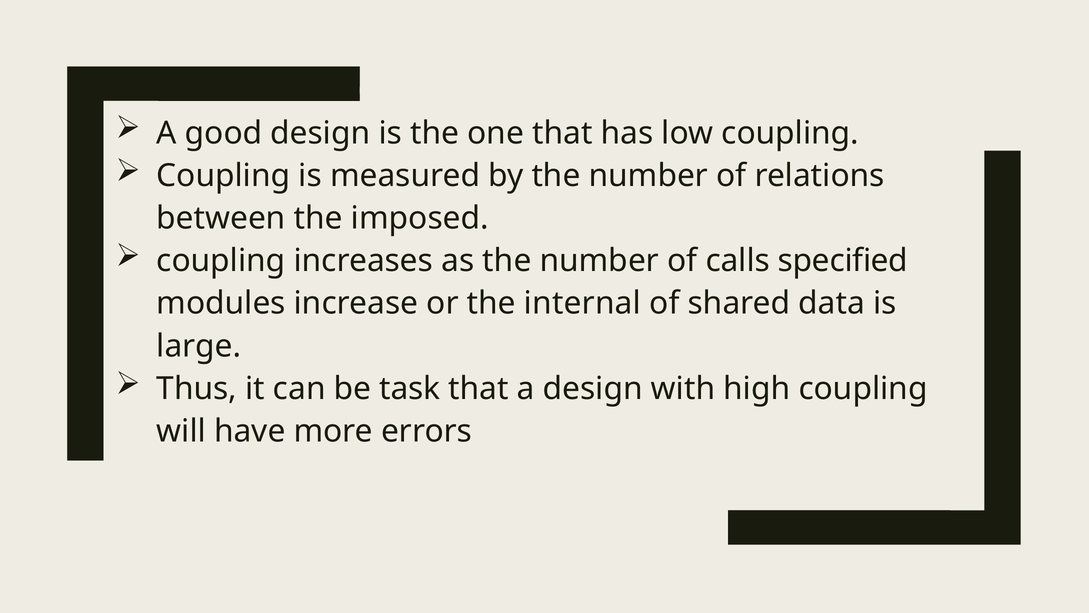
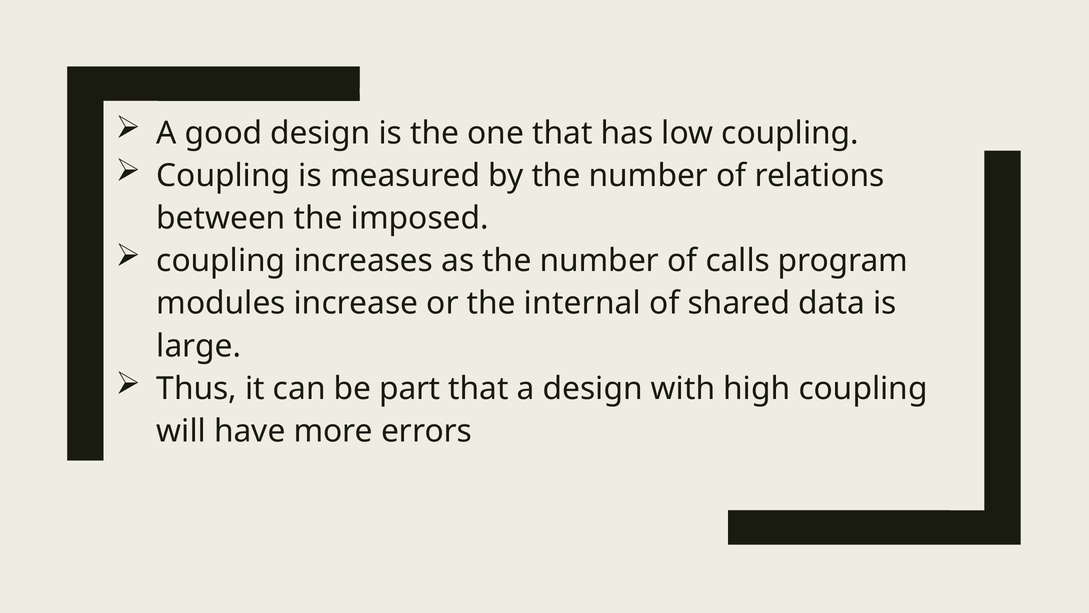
specified: specified -> program (843, 261)
task: task -> part (410, 388)
